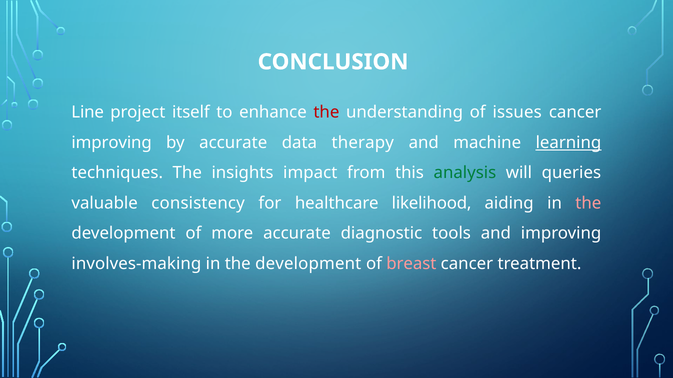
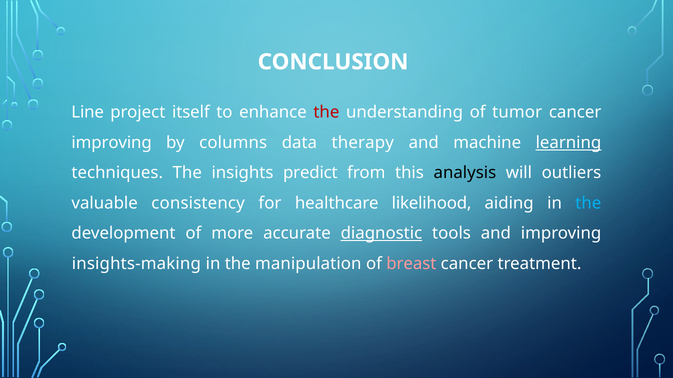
issues: issues -> tumor (517, 113)
by accurate: accurate -> columns (233, 143)
impact: impact -> predict (310, 173)
analysis colour: green -> black (465, 173)
queries: queries -> outliers (571, 173)
the colour: pink -> light blue (588, 203)
diagnostic underline: none -> present (381, 234)
involves-making: involves-making -> insights-making (136, 264)
development: development -> manipulation (308, 264)
